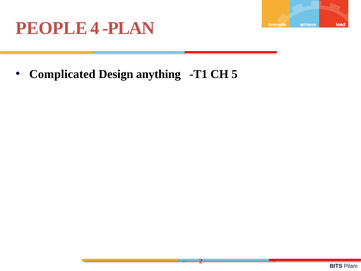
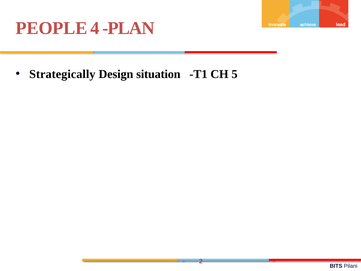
Complicated: Complicated -> Strategically (62, 74)
anything: anything -> situation (158, 74)
